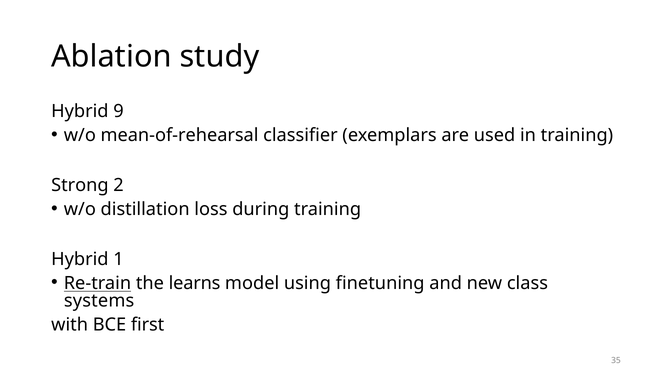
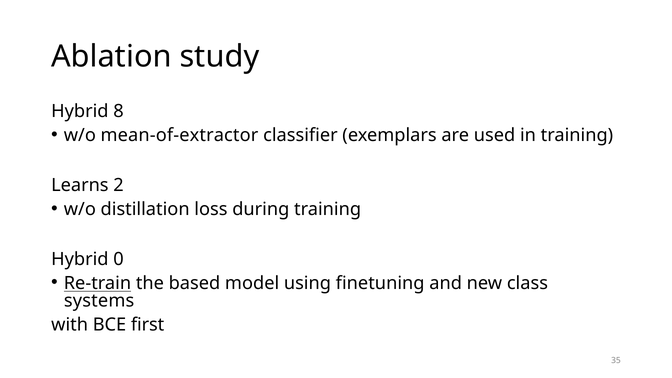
9: 9 -> 8 (119, 111)
mean-of-rehearsal: mean-of-rehearsal -> mean-of-extractor (179, 135)
Strong: Strong -> Learns (80, 185)
1: 1 -> 0 (119, 259)
learns: learns -> based (194, 283)
